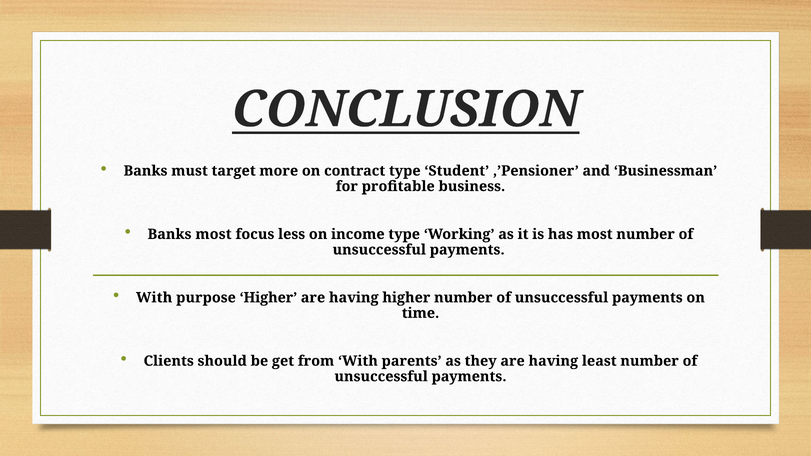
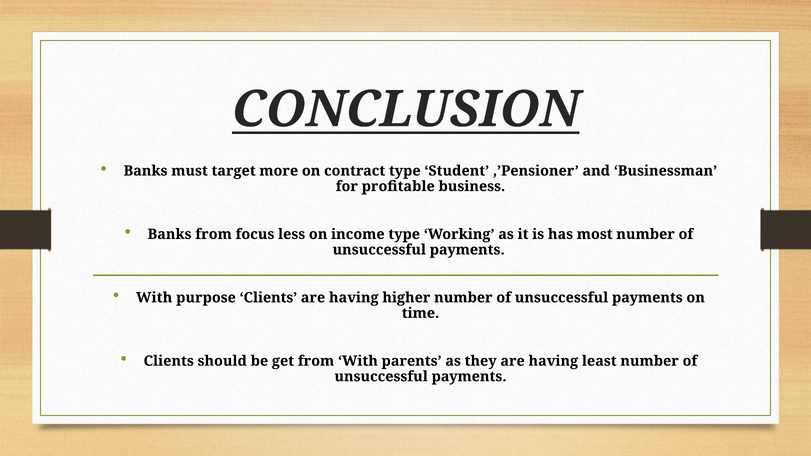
Banks most: most -> from (214, 234)
purpose Higher: Higher -> Clients (268, 298)
